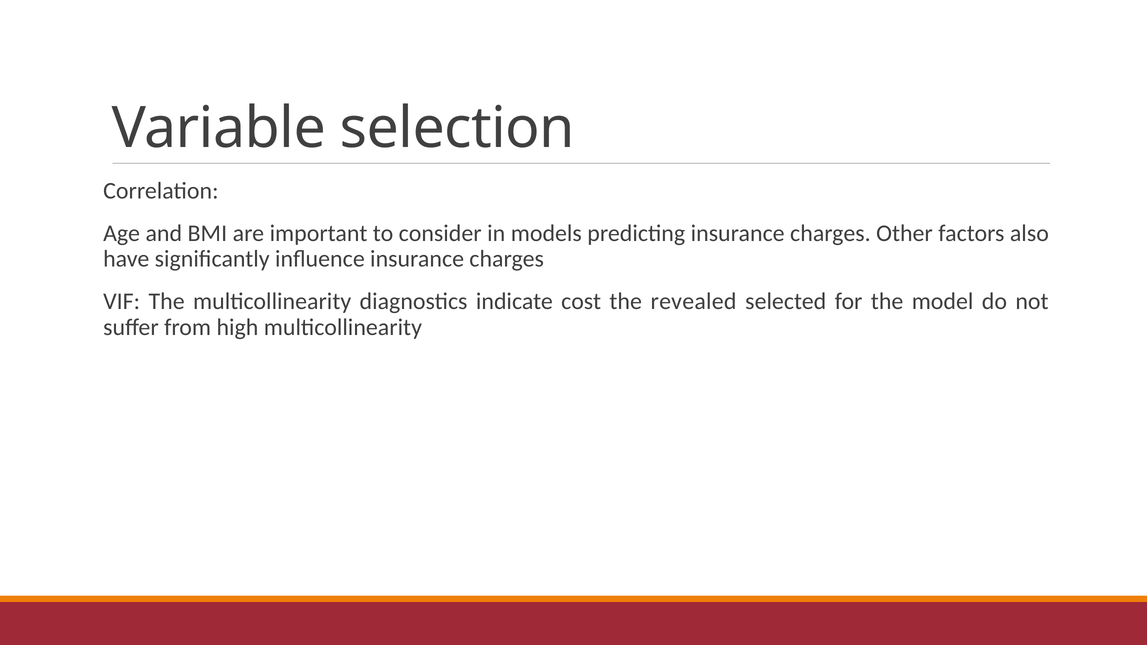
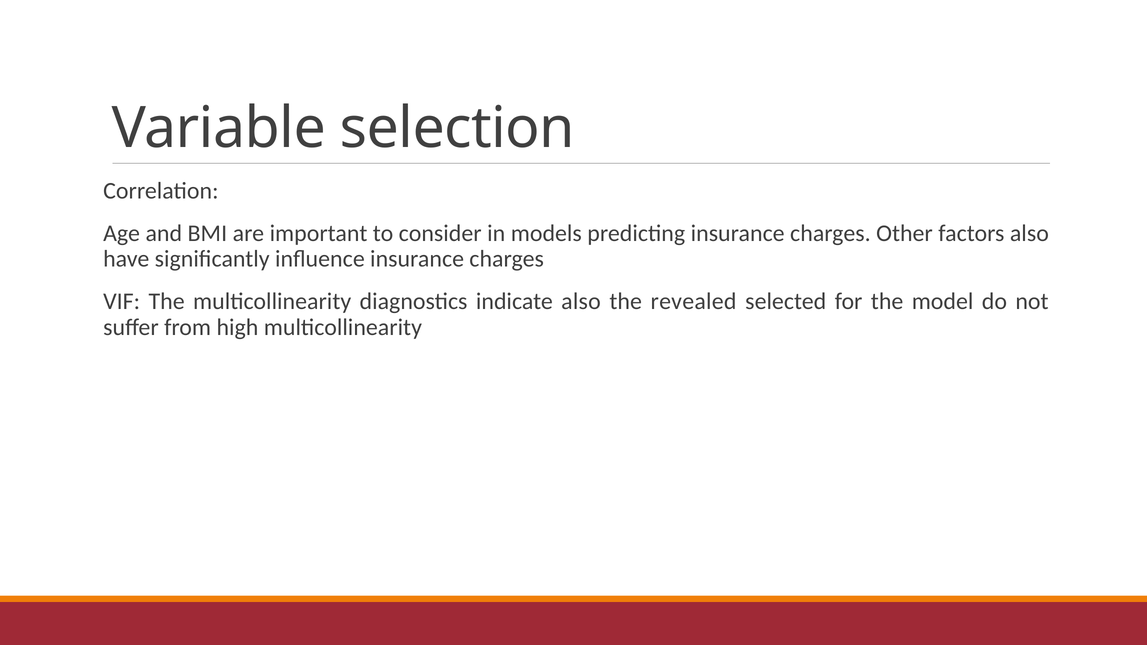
indicate cost: cost -> also (581, 302)
